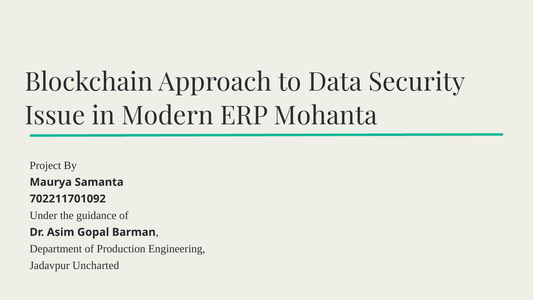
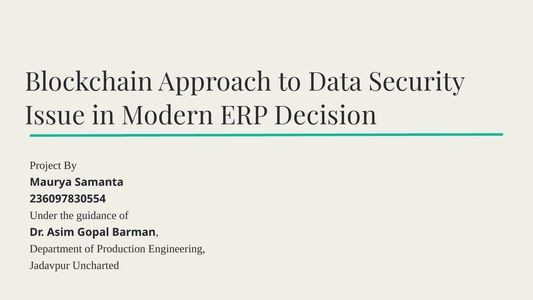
Mohanta: Mohanta -> Decision (326, 116)
702211701092: 702211701092 -> 236097830554 (68, 199)
